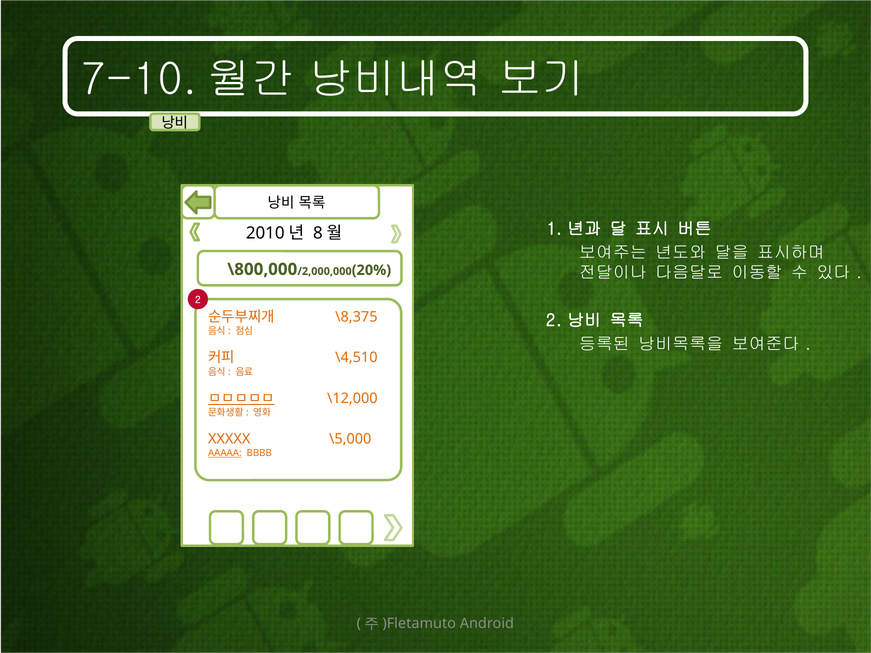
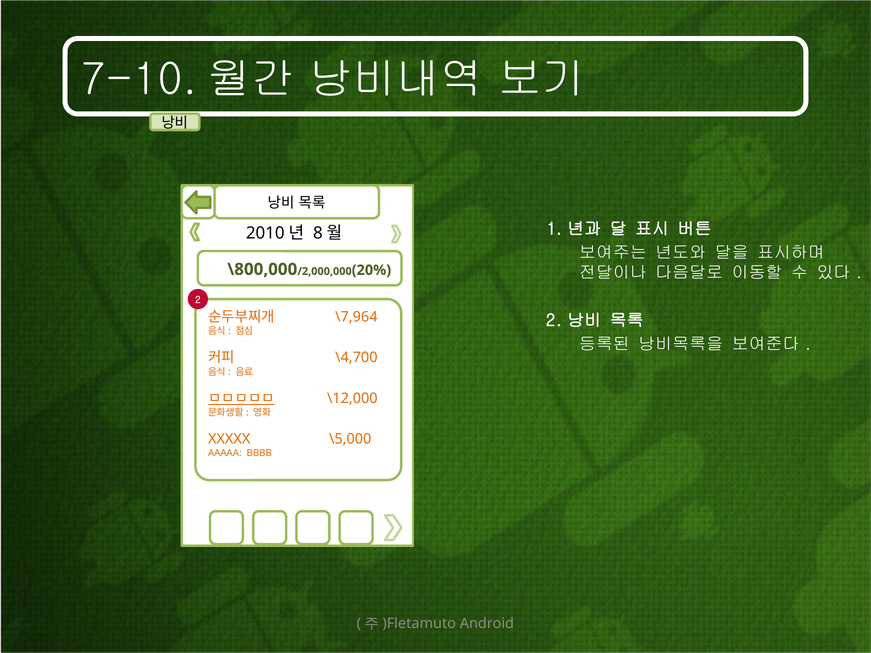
\8,375: \8,375 -> \7,964 (356, 317)
\4,510: \4,510 -> \4,700 (356, 358)
AAAAA underline: present -> none (225, 453)
